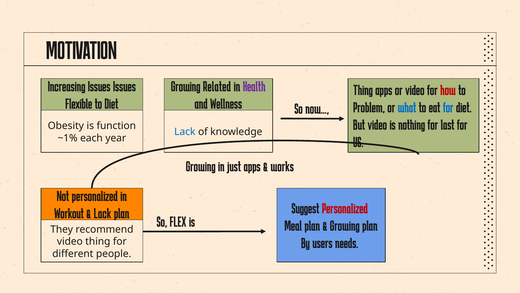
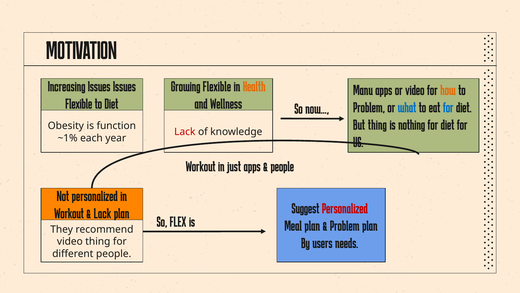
Growing Related: Related -> Flexible (217, 87)
Health colour: purple -> orange (254, 87)
Thing: Thing -> Manu (363, 90)
how colour: red -> orange (448, 90)
But video: video -> thing (377, 125)
nothing for last: last -> diet (448, 125)
Lack colour: blue -> red (185, 132)
Growing: Growing -> Workout (201, 167)
works: works -> people (282, 167)
Growing: Growing -> Problem (345, 226)
